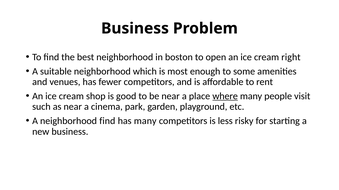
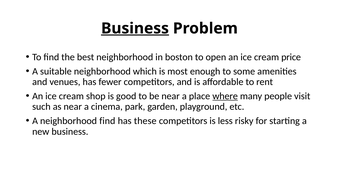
Business underline: none -> present (135, 28)
right: right -> price (291, 57)
has many: many -> these (145, 121)
